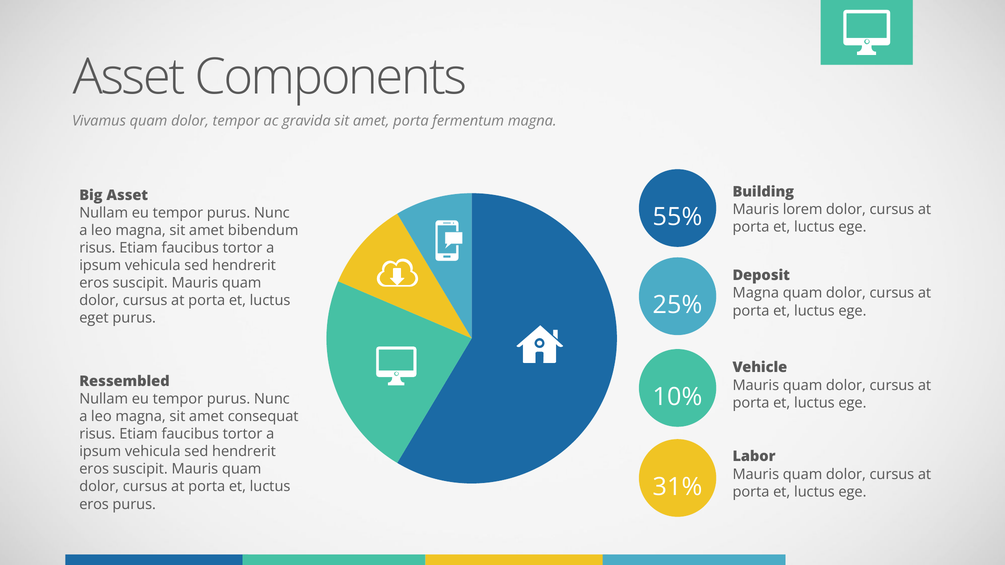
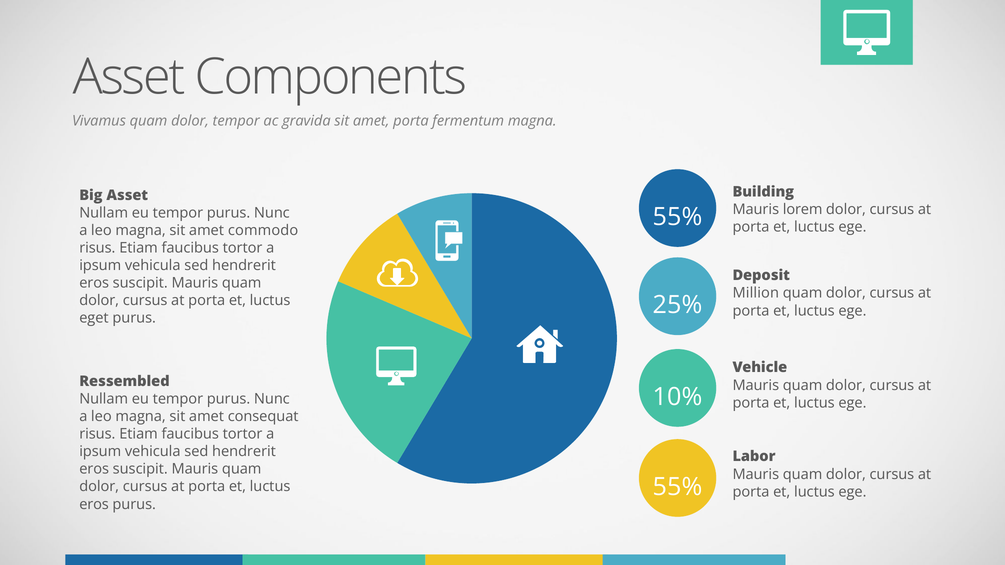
bibendum: bibendum -> commodo (263, 230)
Magna: Magna -> Million (756, 293)
31%: 31% -> 55% (678, 487)
